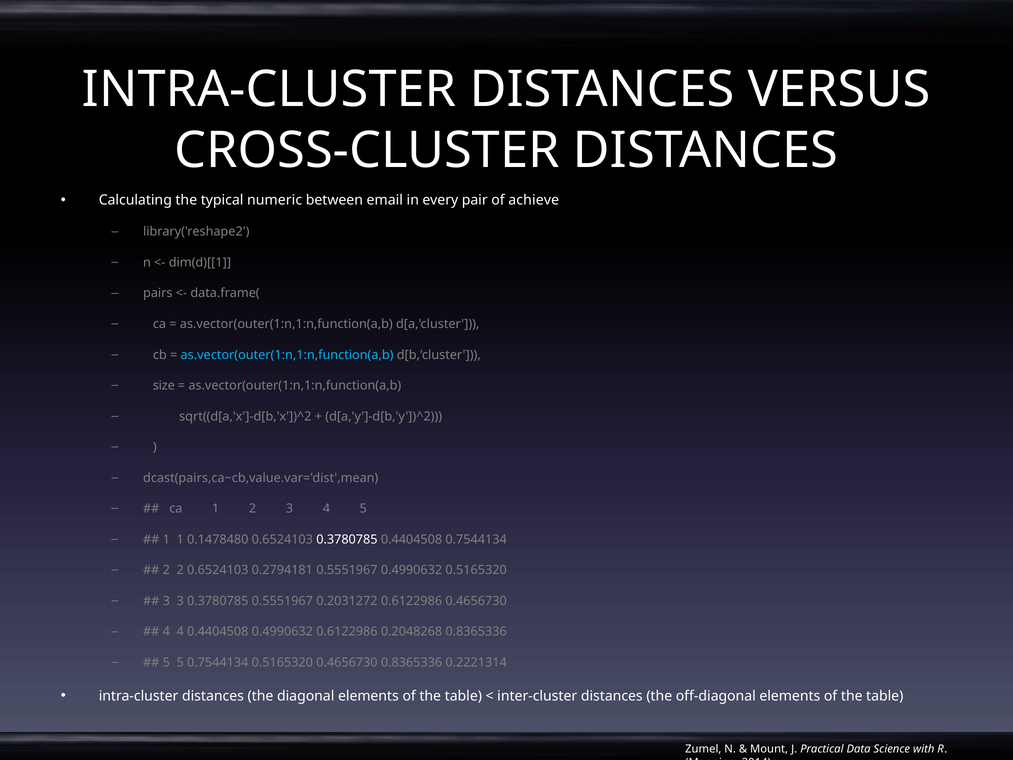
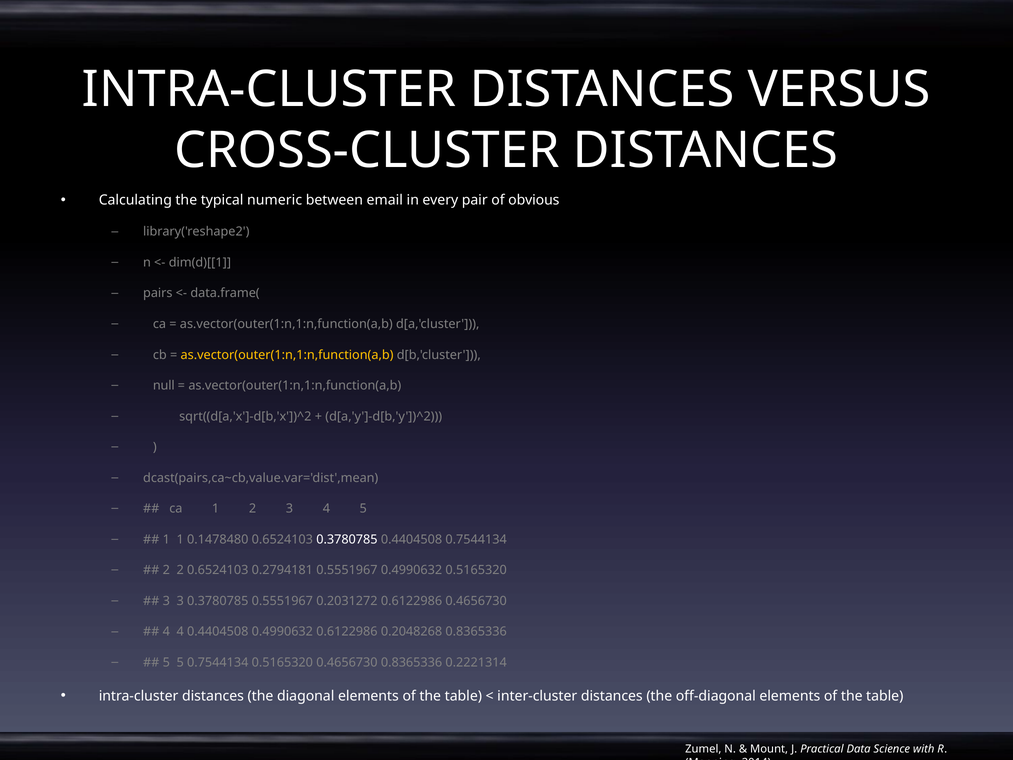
achieve: achieve -> obvious (534, 200)
as.vector(outer(1:n,1:n,function(a,b colour: light blue -> yellow (287, 355)
size: size -> null (164, 385)
